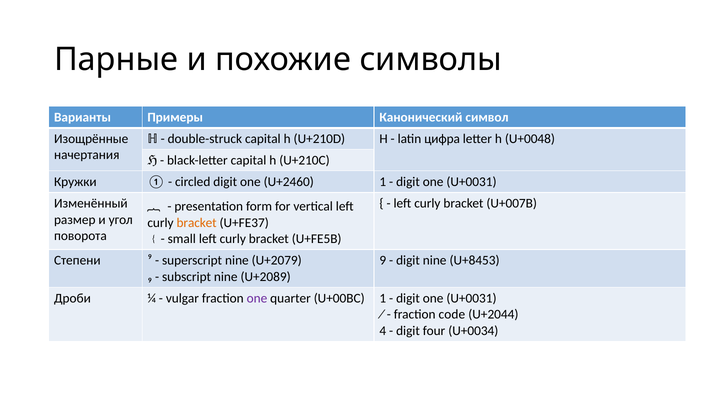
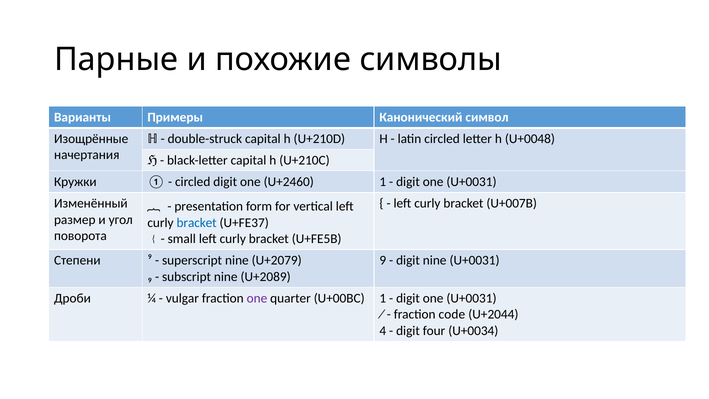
latin цифра: цифра -> circled (442, 139)
bracket colour: orange -> blue (197, 223)
nine U+8453: U+8453 -> U+0031 (475, 260)
